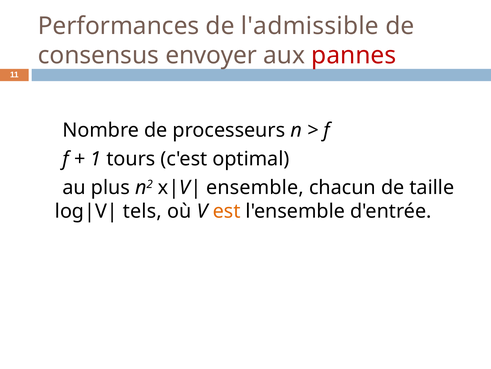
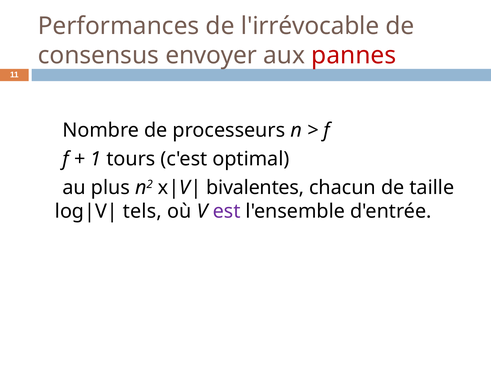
l'admissible: l'admissible -> l'irrévocable (310, 26)
ensemble: ensemble -> bivalentes (255, 187)
est colour: orange -> purple (227, 211)
